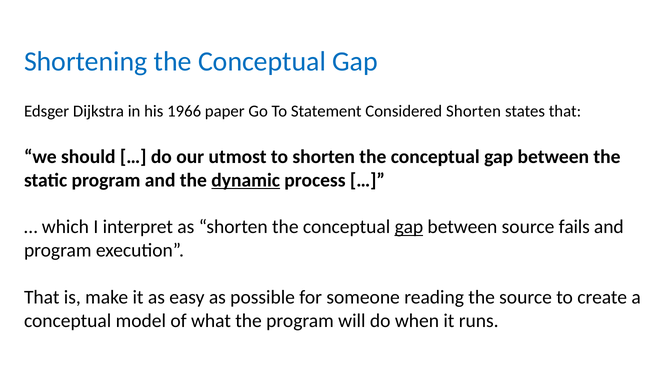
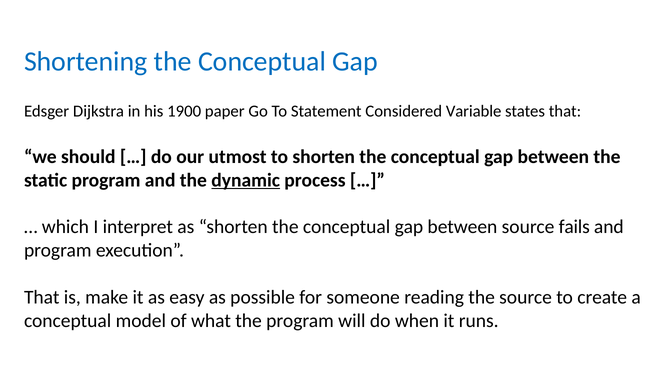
1966: 1966 -> 1900 (184, 111)
Considered Shorten: Shorten -> Variable (474, 111)
gap underline: present -> none (409, 227)
